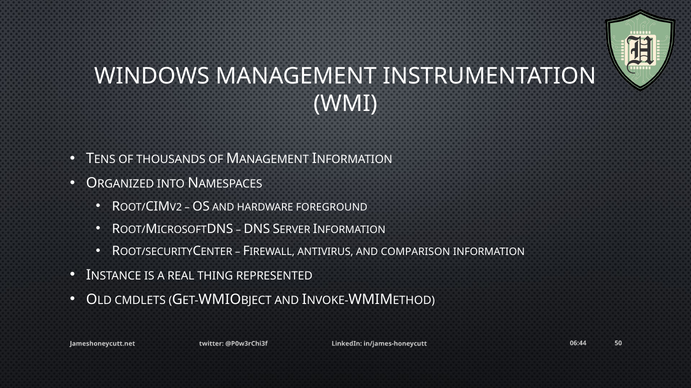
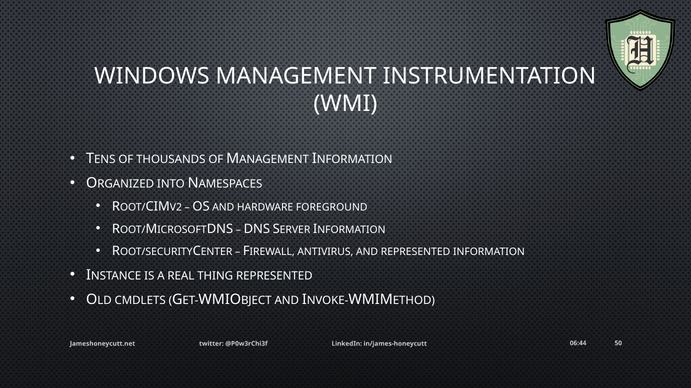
AND COMPARISON: COMPARISON -> REPRESENTED (416, 253)
